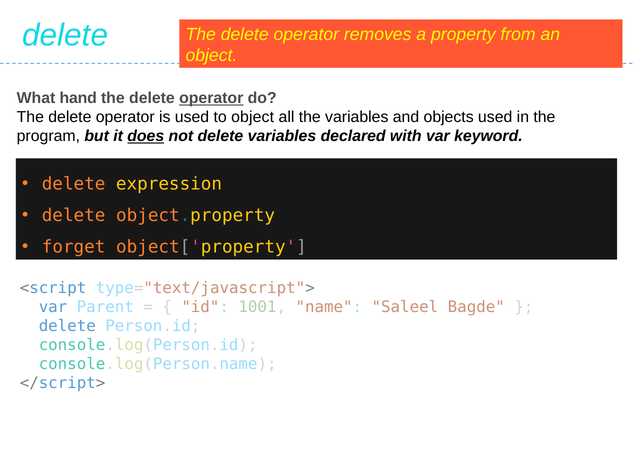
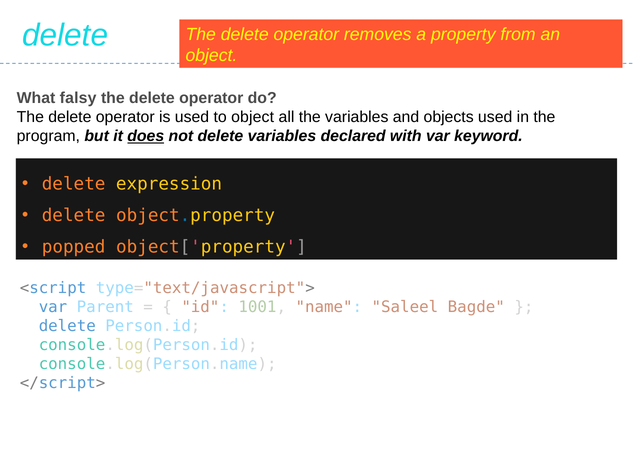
hand: hand -> falsy (78, 98)
operator underline: present -> none (211, 98)
forget: forget -> popped (74, 247)
